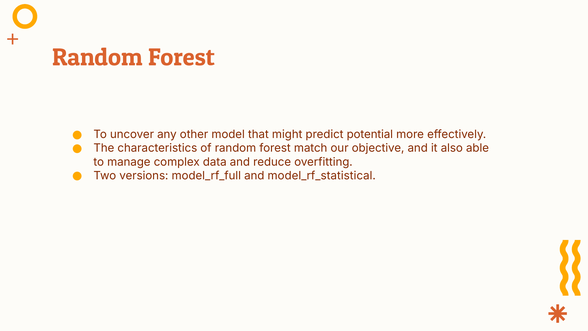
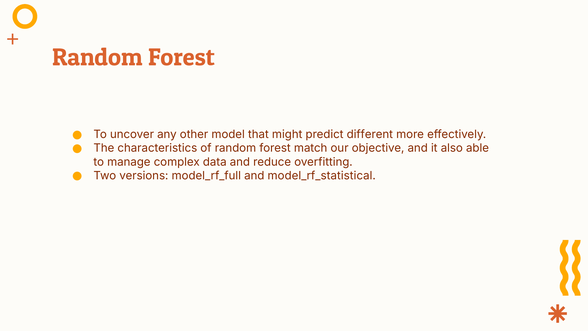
potential: potential -> different (370, 134)
